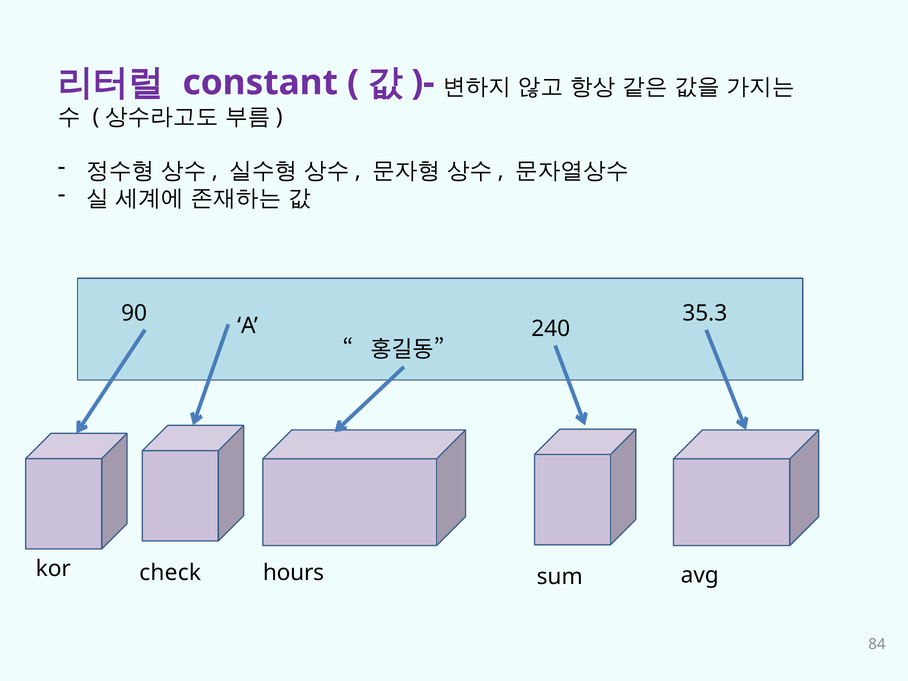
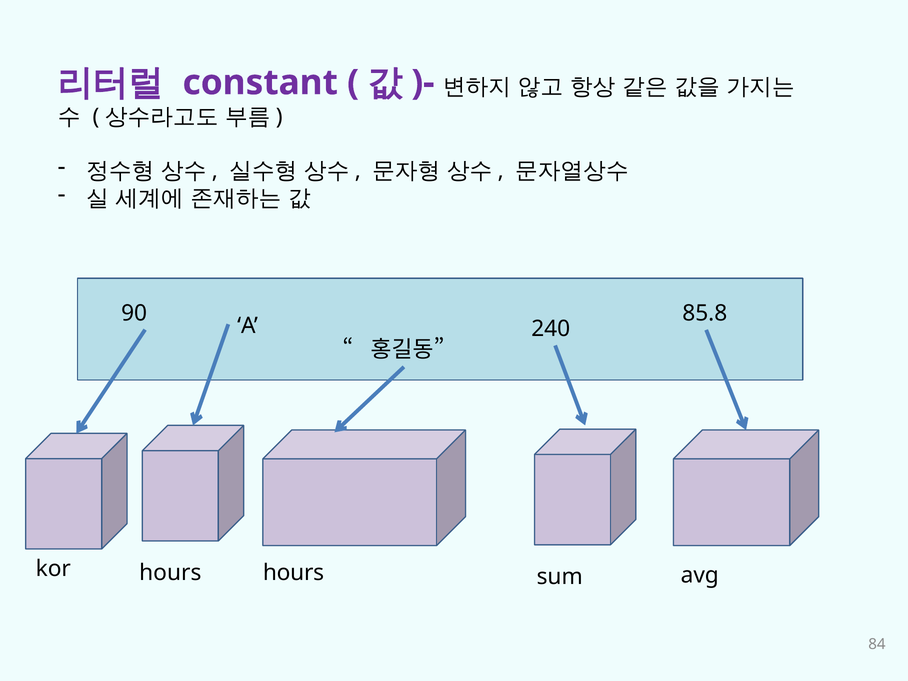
35.3: 35.3 -> 85.8 (705, 313)
check: check -> hours (170, 573)
